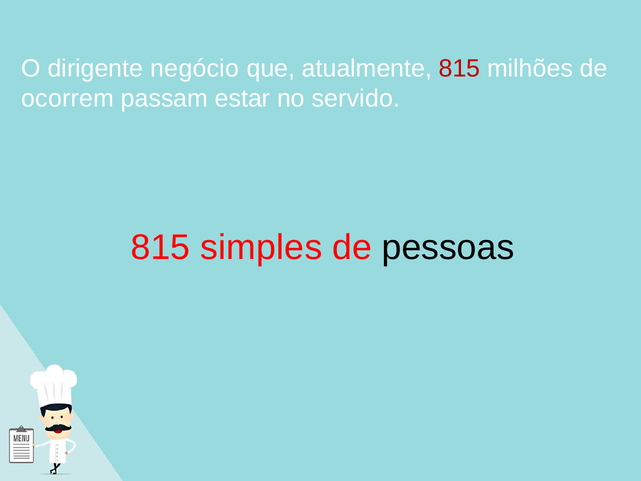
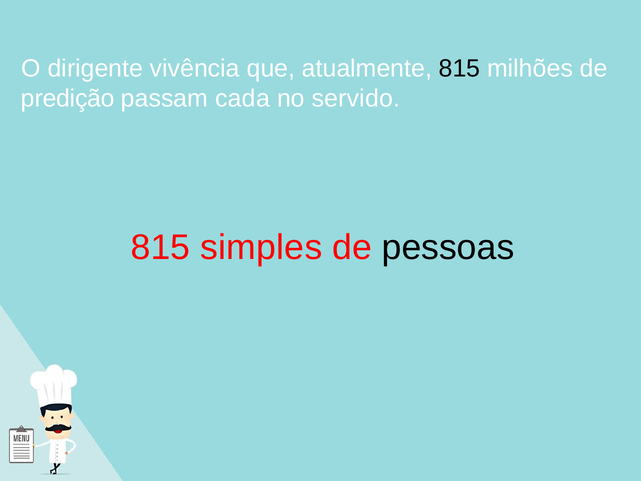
negócio: negócio -> vivência (195, 68)
815 colour: red -> black (460, 68)
ocorrem: ocorrem -> predição (68, 98)
estar: estar -> cada (242, 98)
